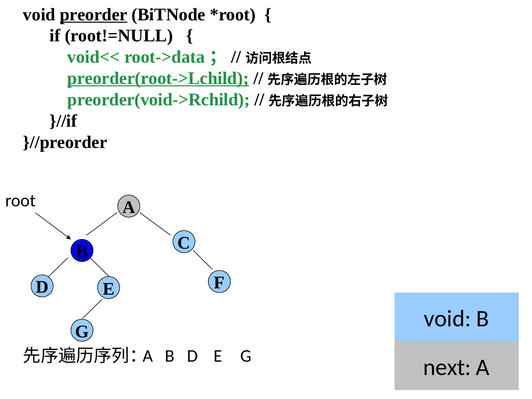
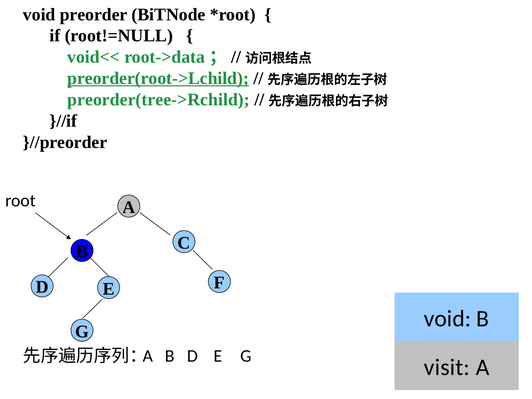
preorder underline: present -> none (94, 14)
preorder(void->Rchild: preorder(void->Rchild -> preorder(tree->Rchild (159, 100)
next: next -> visit (447, 367)
